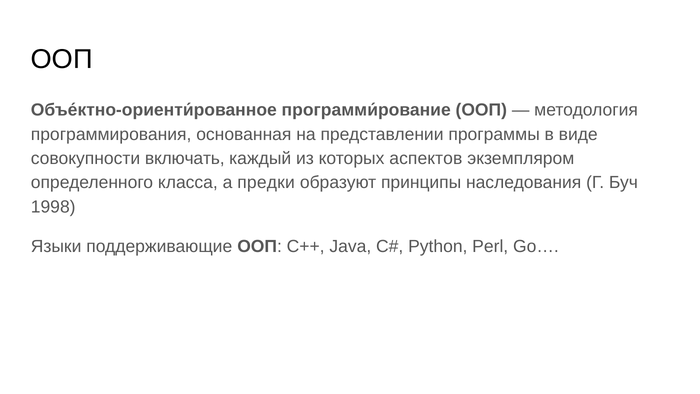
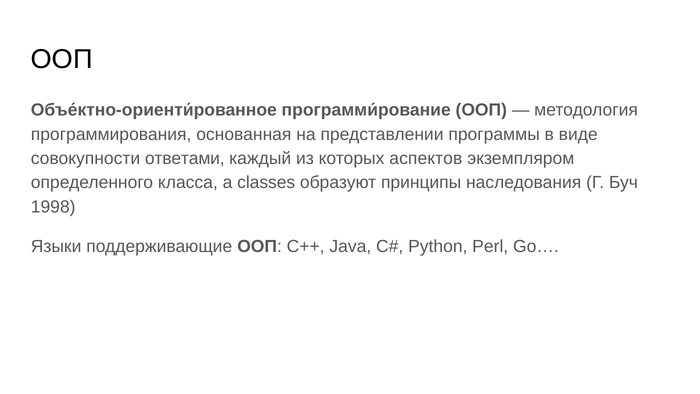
включать: включать -> ответами (185, 158)
предки: предки -> classes (266, 183)
